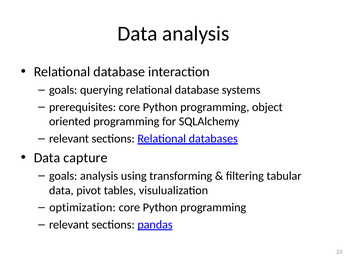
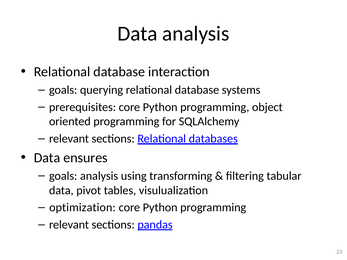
capture: capture -> ensures (86, 158)
